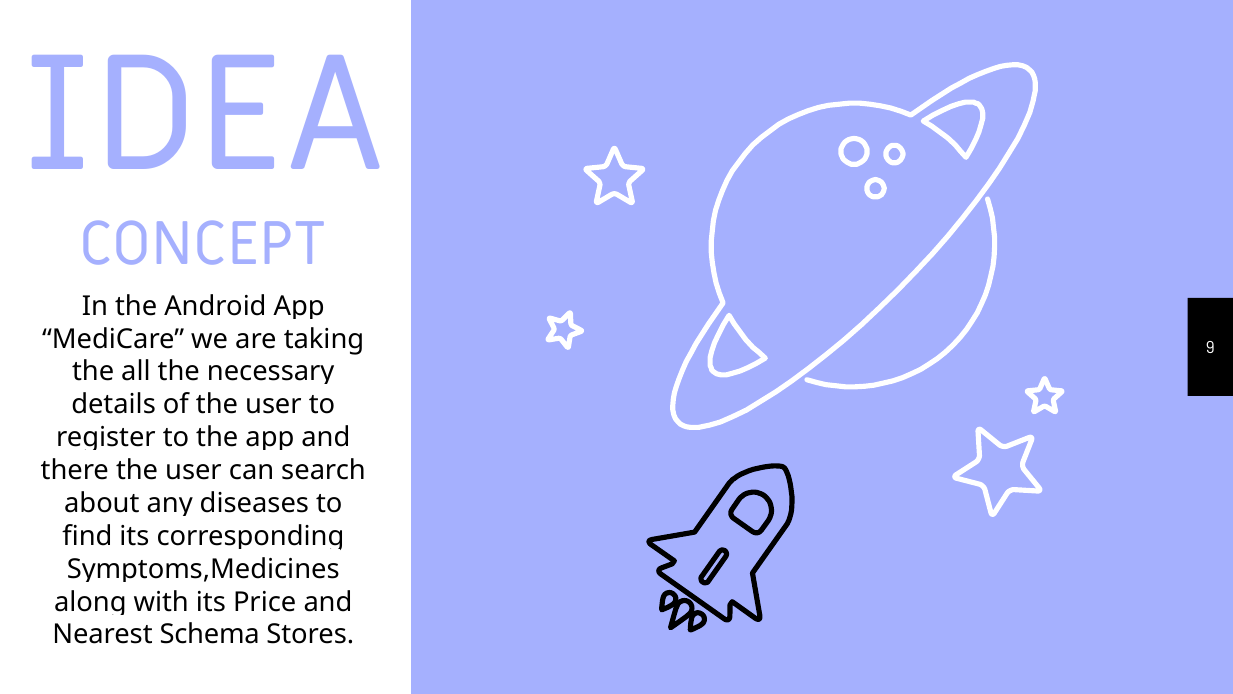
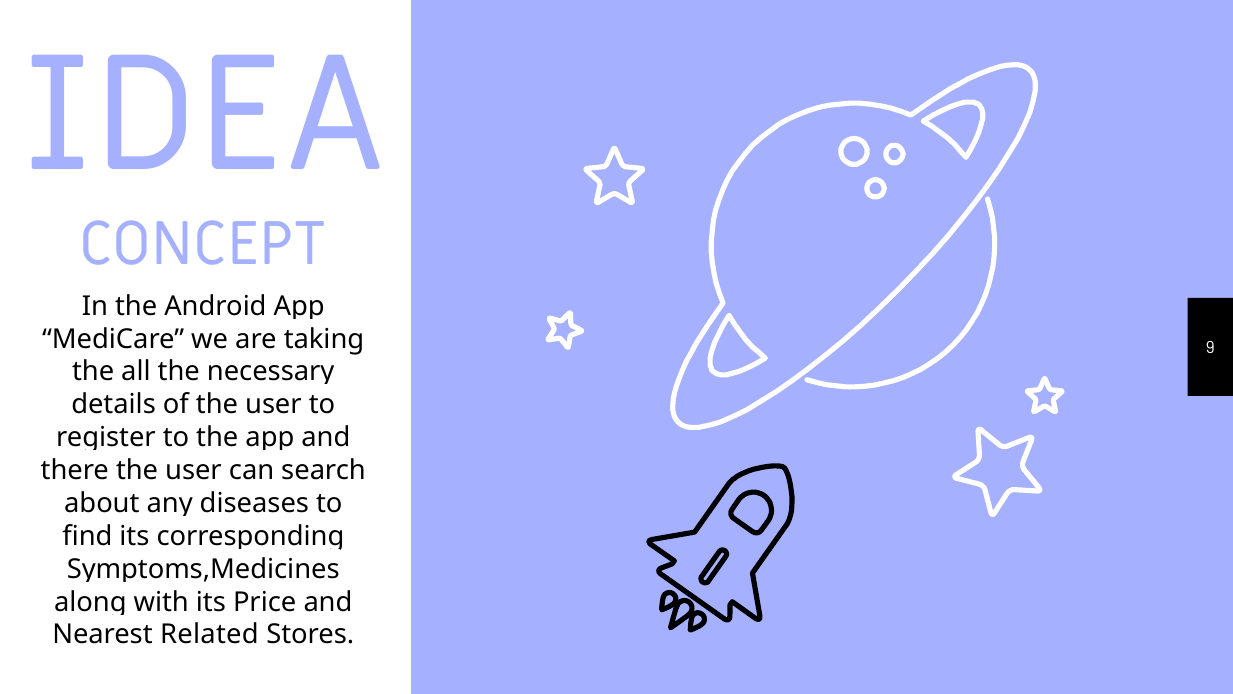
Schema: Schema -> Related (209, 635)
